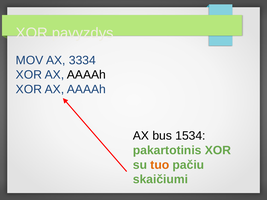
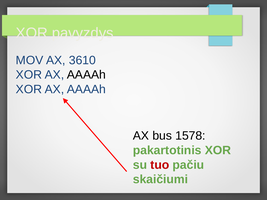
3334: 3334 -> 3610 (82, 60)
1534: 1534 -> 1578 (190, 136)
tuo colour: orange -> red (160, 165)
